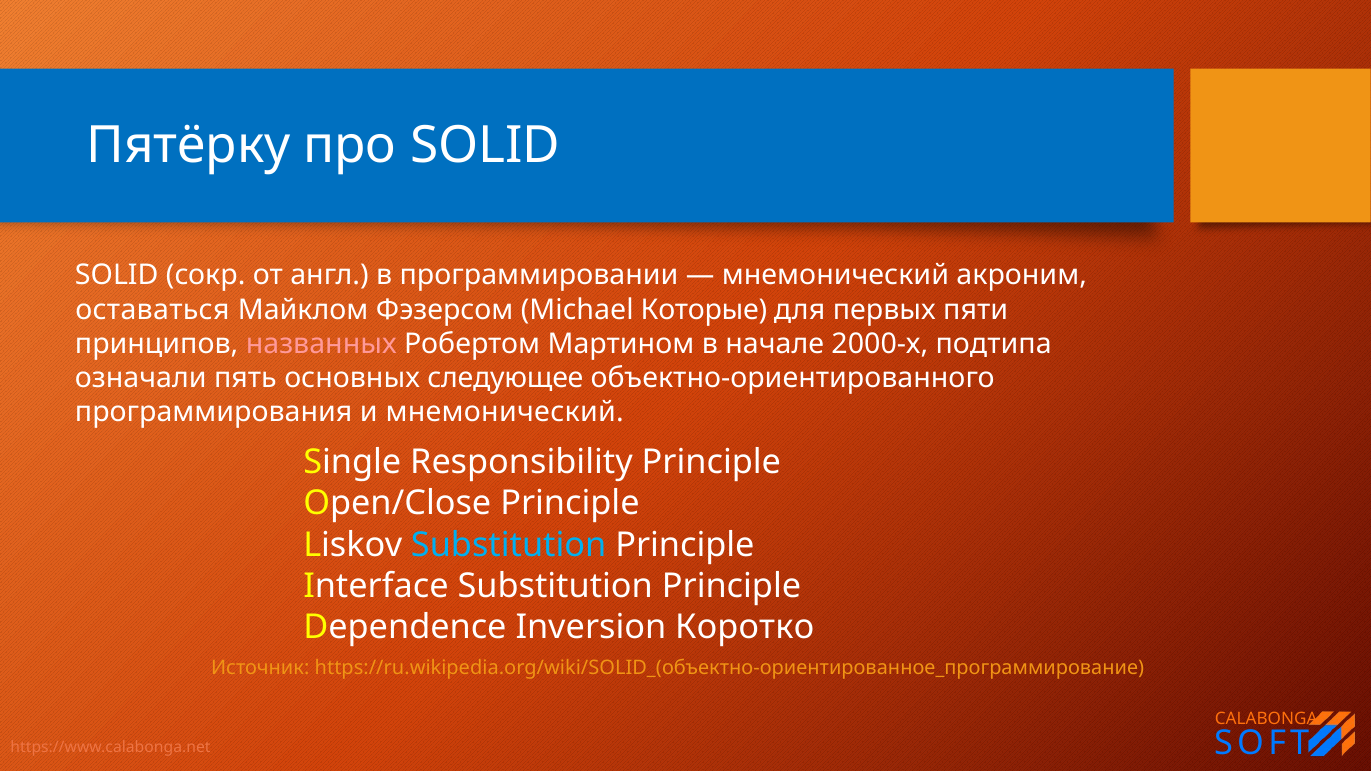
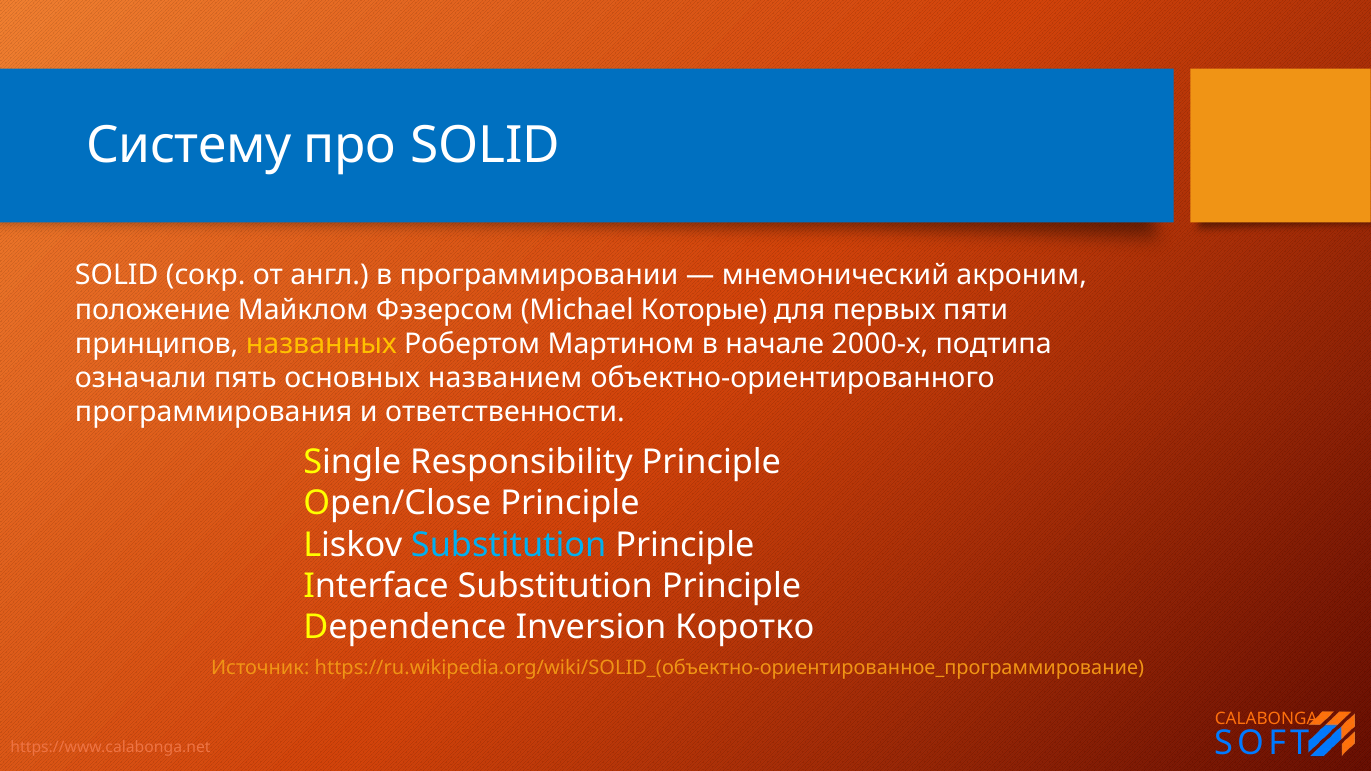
Пятёрку: Пятёрку -> Систему (189, 145)
оставаться: оставаться -> положение (153, 310)
названных colour: pink -> yellow (321, 344)
следующее: следующее -> названием (505, 378)
и мнемонический: мнемонический -> ответственности (505, 413)
